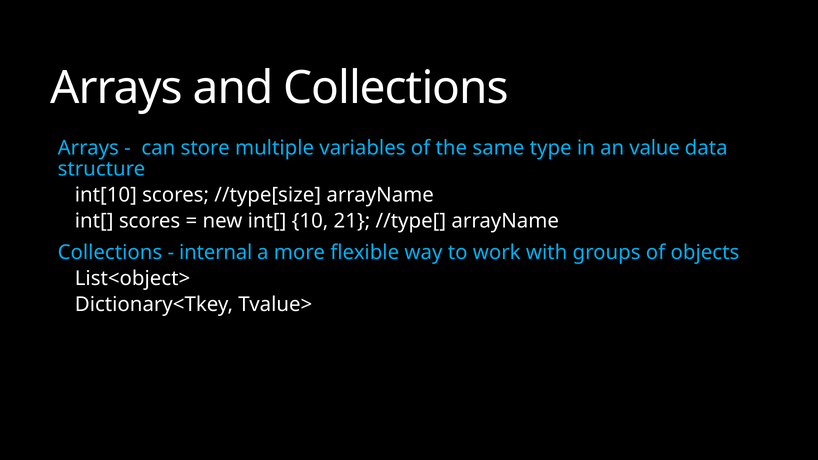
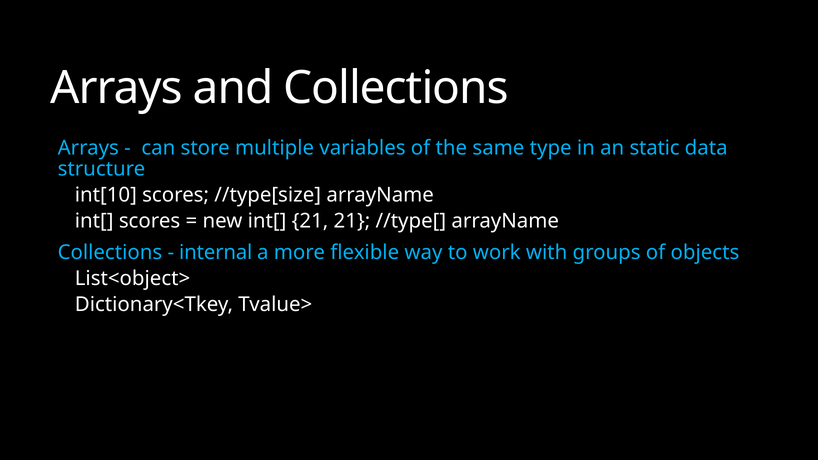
value: value -> static (655, 148)
int[ 10: 10 -> 21 (310, 221)
